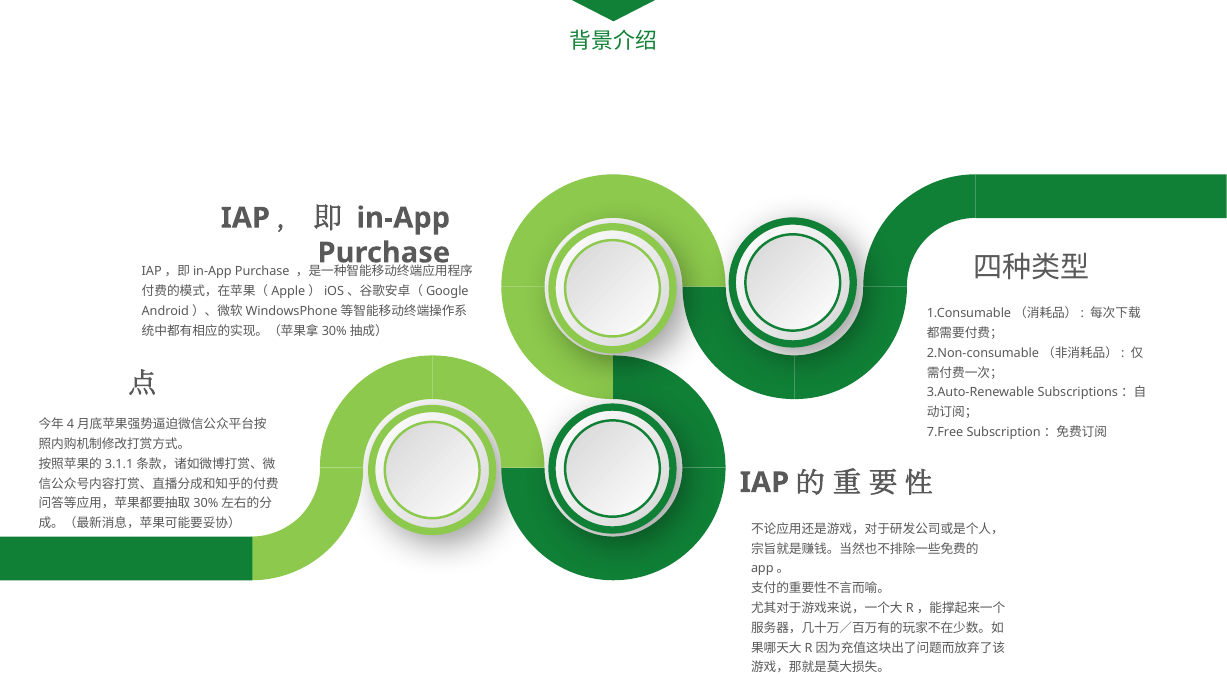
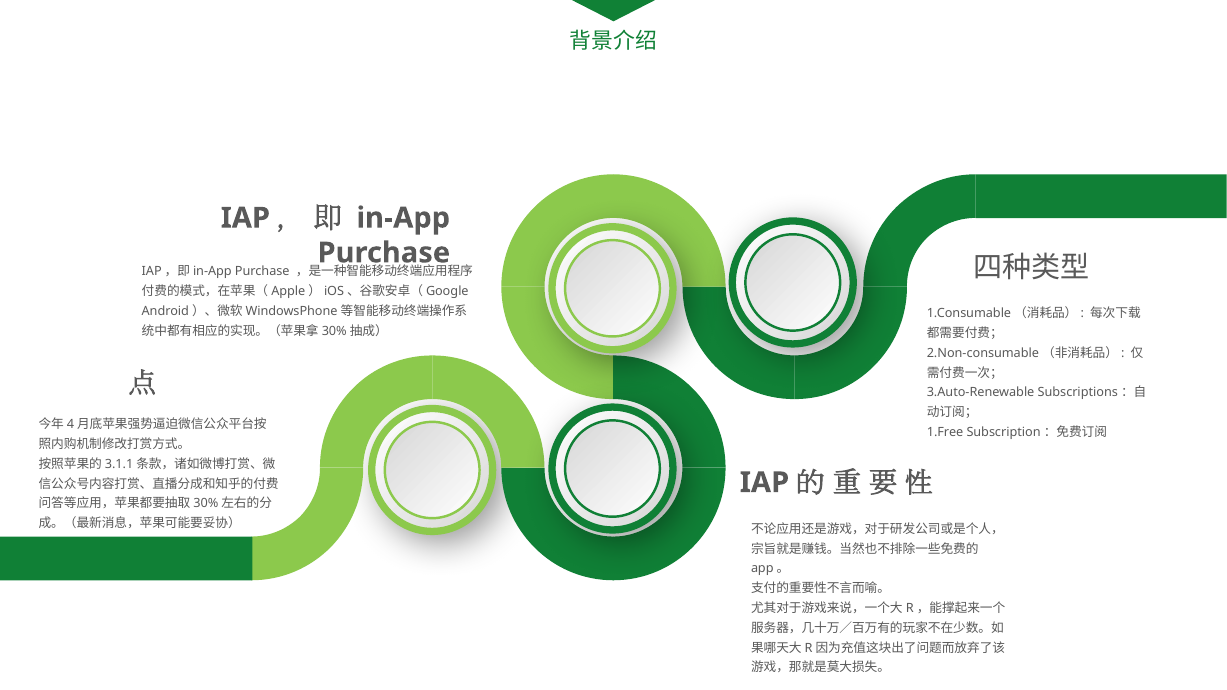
7.Free: 7.Free -> 1.Free (945, 432)
